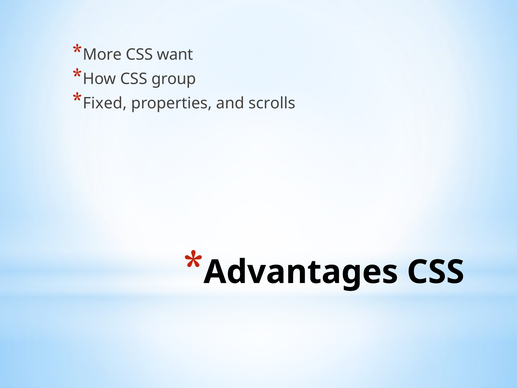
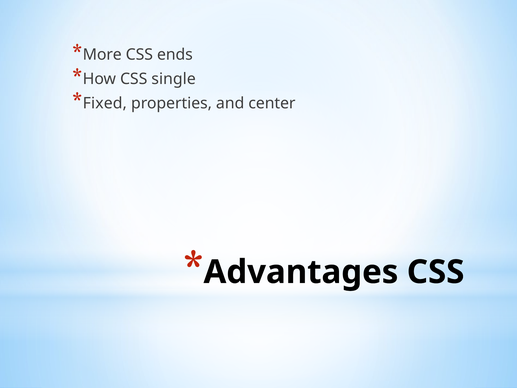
want: want -> ends (175, 55)
group: group -> single (174, 79)
scrolls: scrolls -> center (272, 103)
